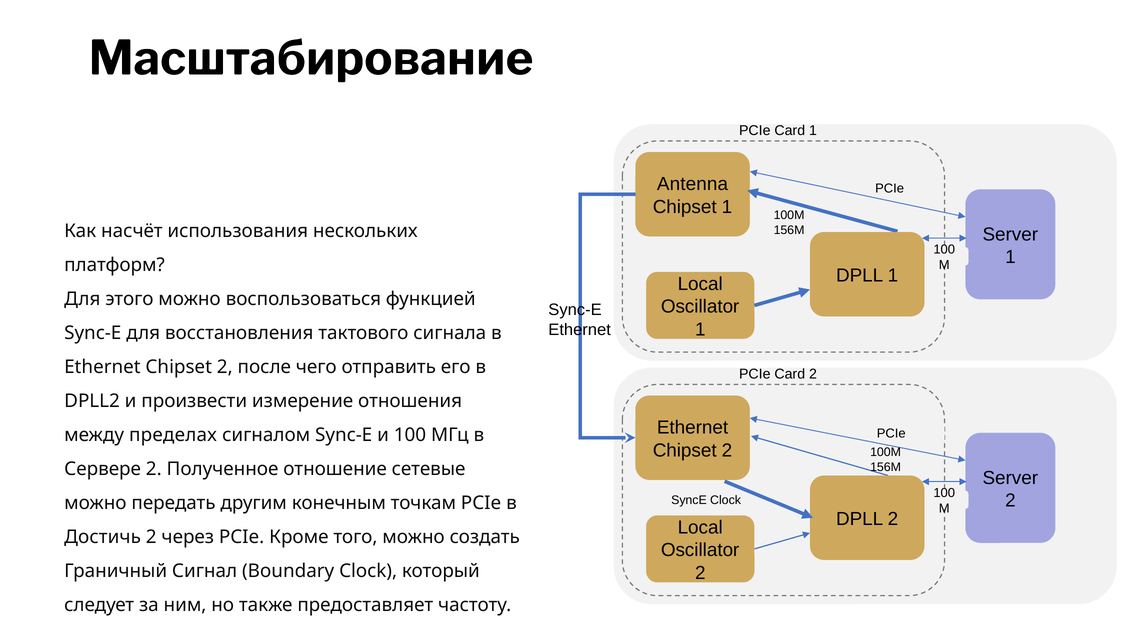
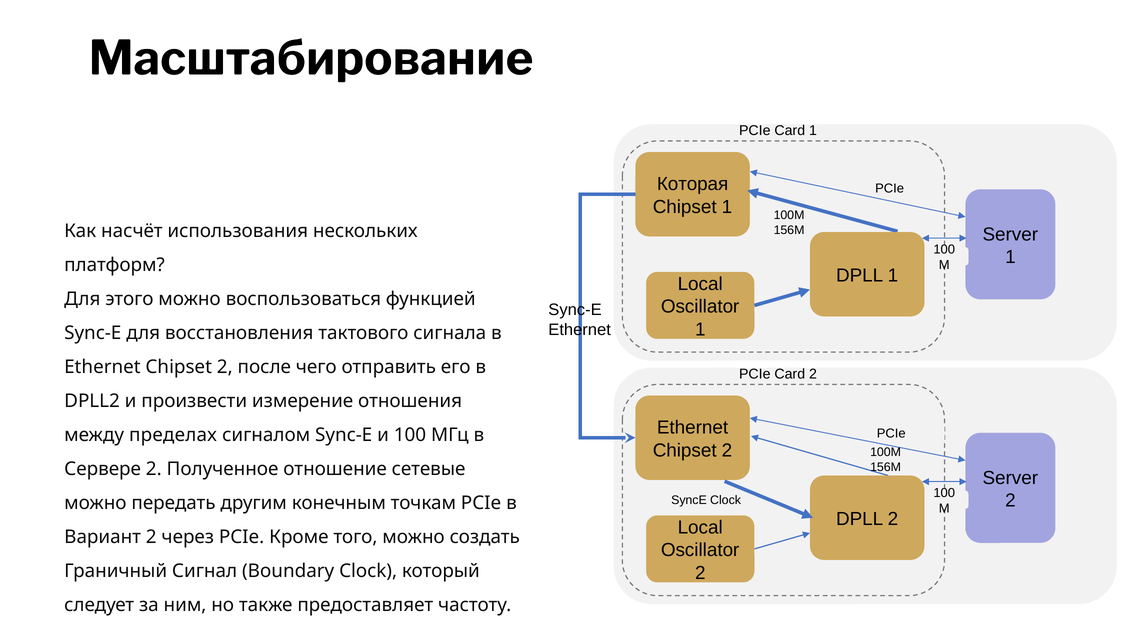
Antenna: Antenna -> Которая (693, 184)
Достичь: Достичь -> Вариант (103, 537)
